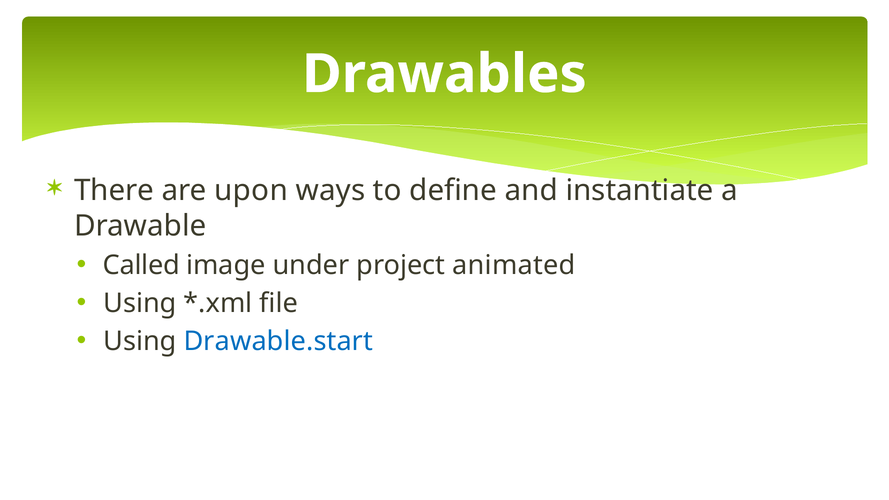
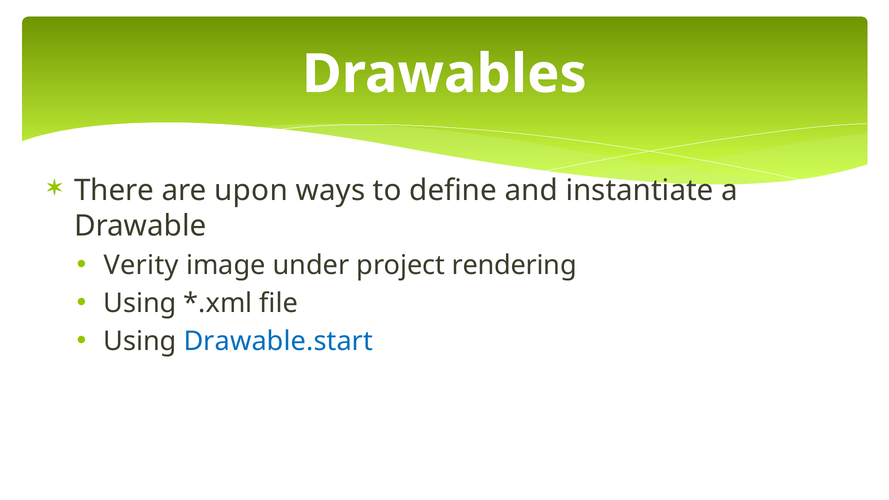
Called: Called -> Verity (141, 265)
animated: animated -> rendering (514, 265)
